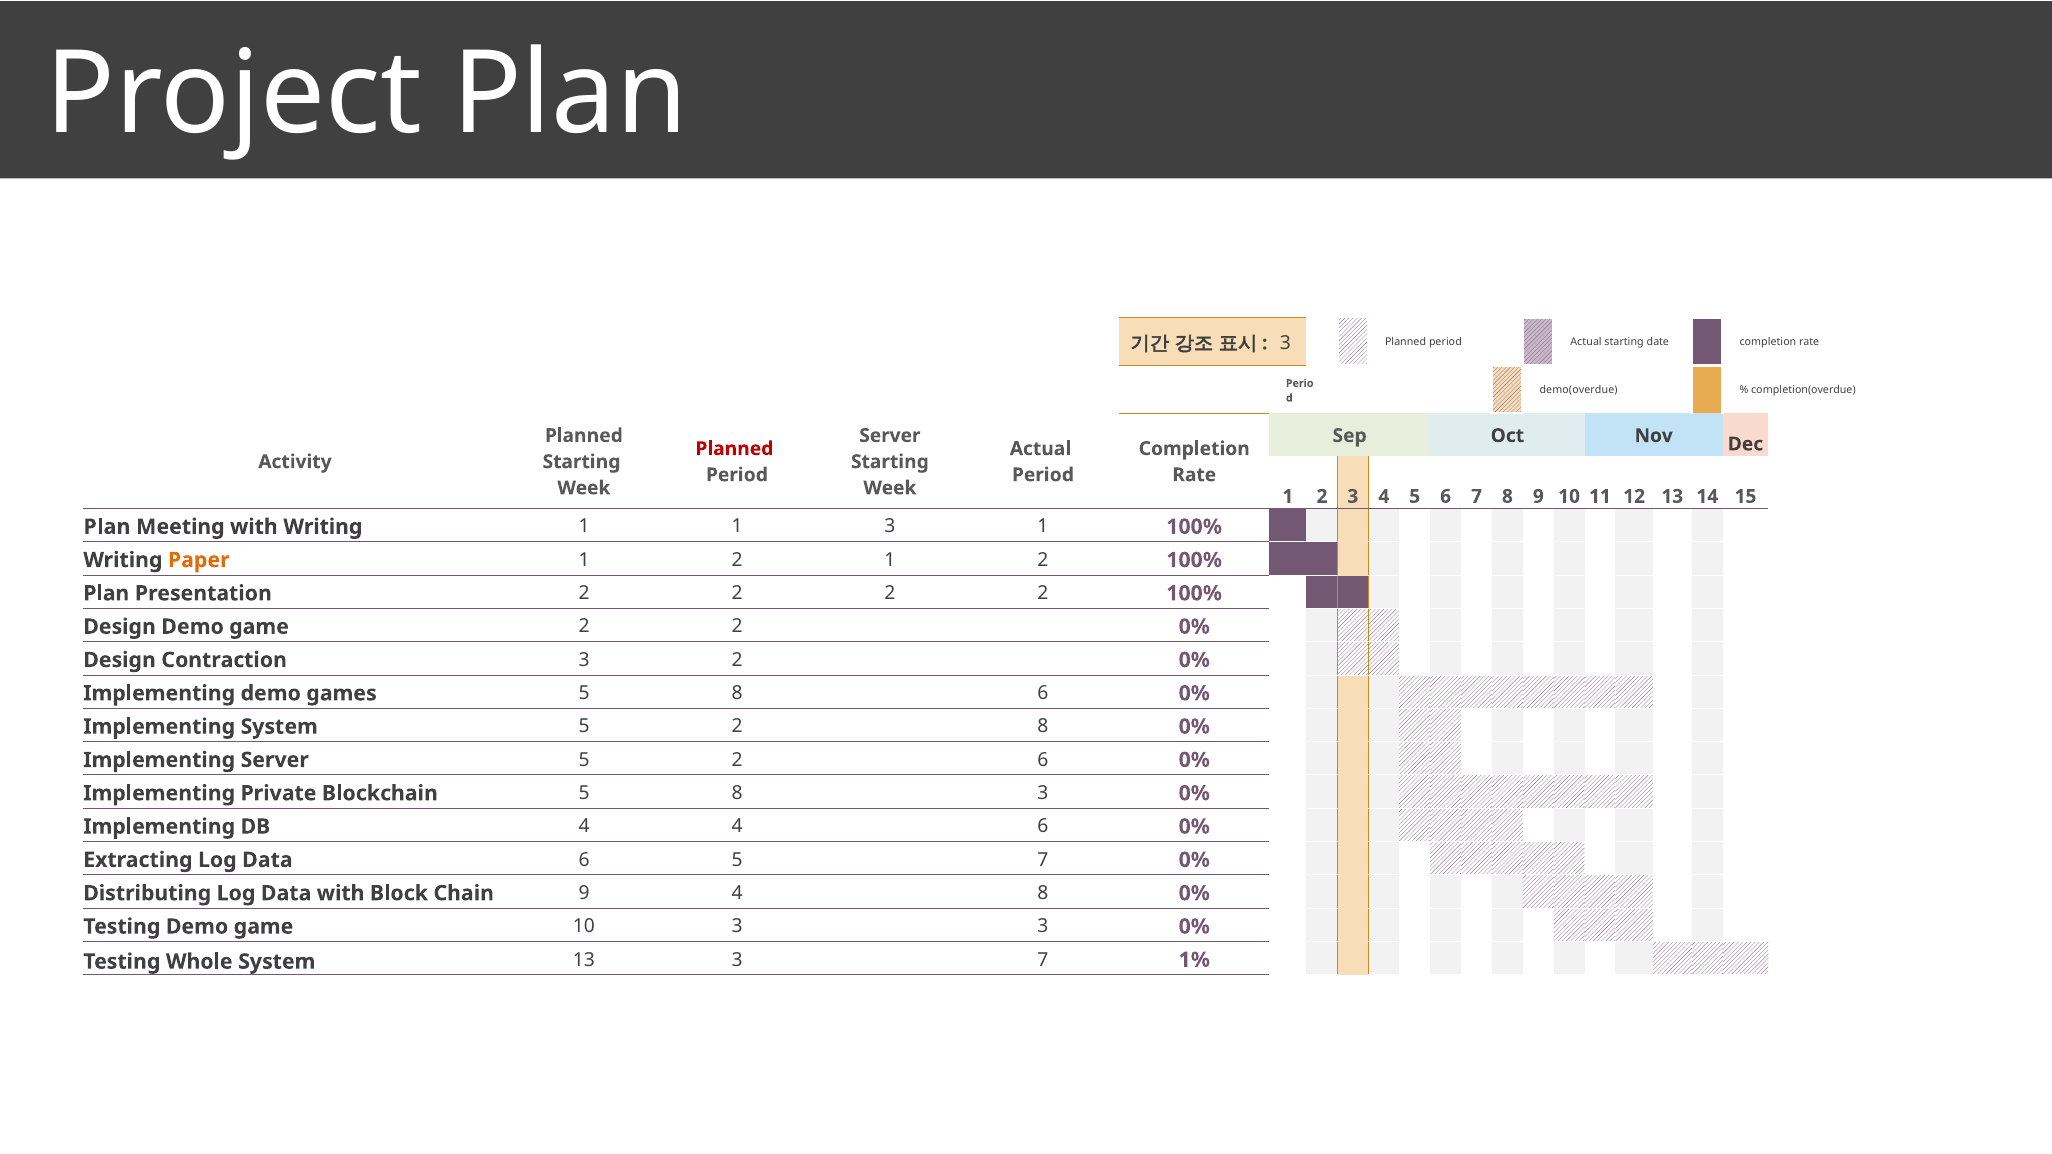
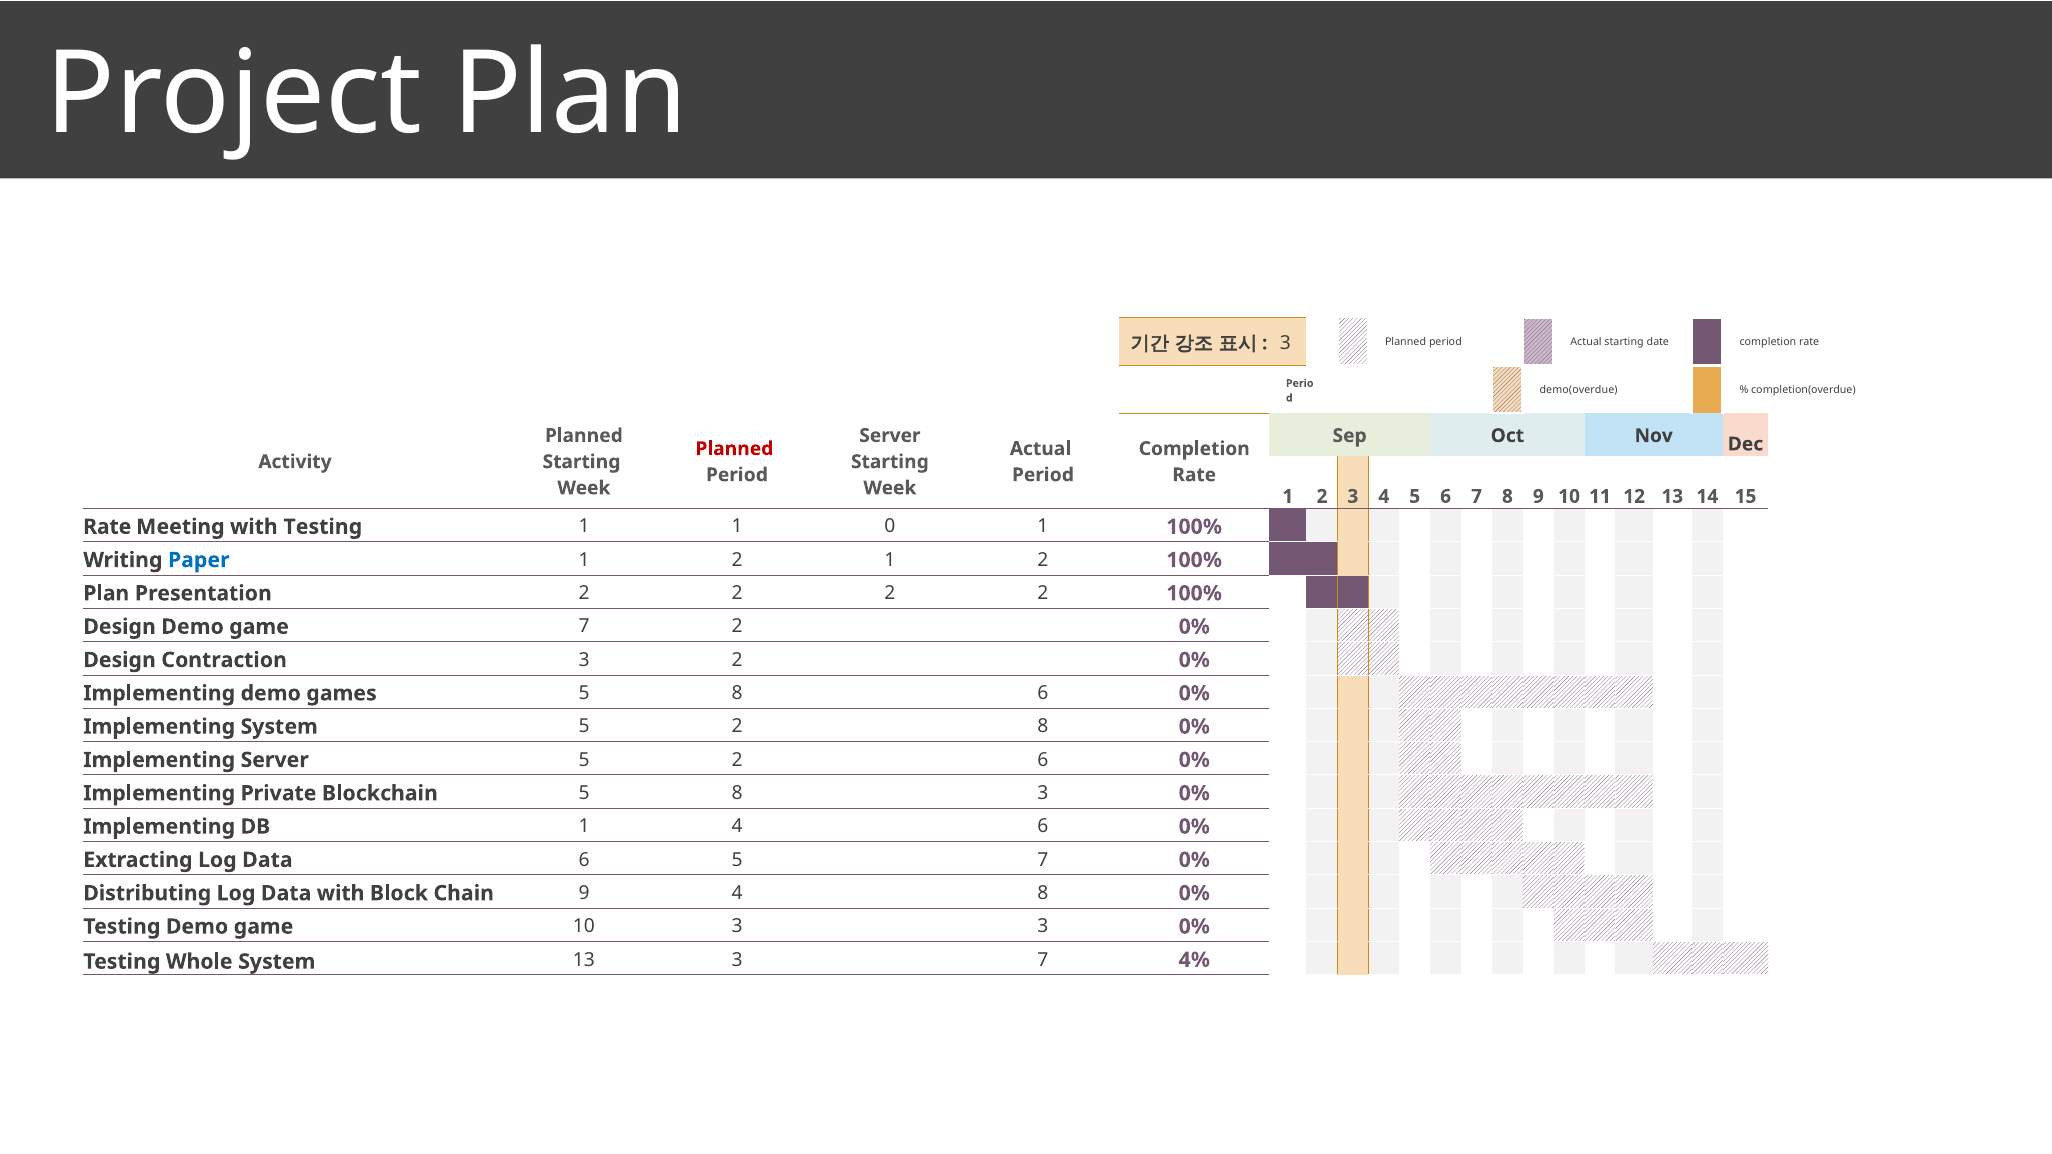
Plan: Plan -> Rate (107, 527)
with Writing: Writing -> Testing (323, 527)
1 3: 3 -> 0 (890, 527)
Paper colour: orange -> blue (199, 560)
game 2: 2 -> 7 (584, 627)
DB 4: 4 -> 1 (584, 827)
1%: 1% -> 4% (1194, 960)
